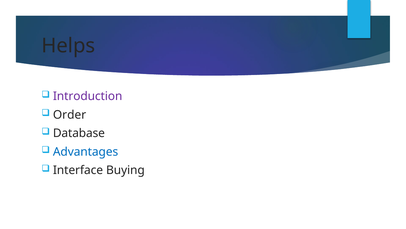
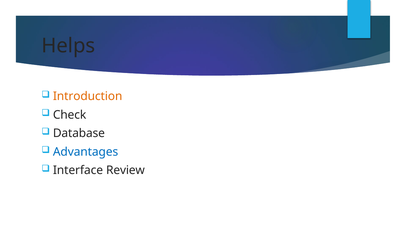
Introduction colour: purple -> orange (88, 96)
Order: Order -> Check (70, 115)
Buying: Buying -> Review (125, 170)
